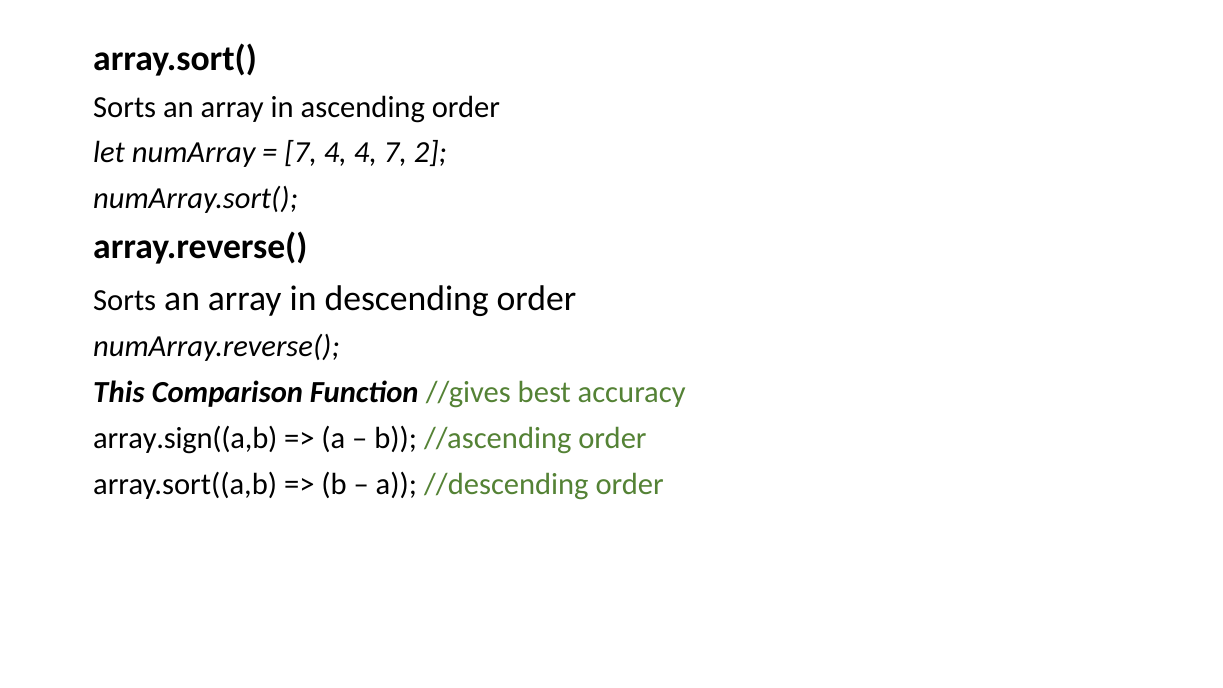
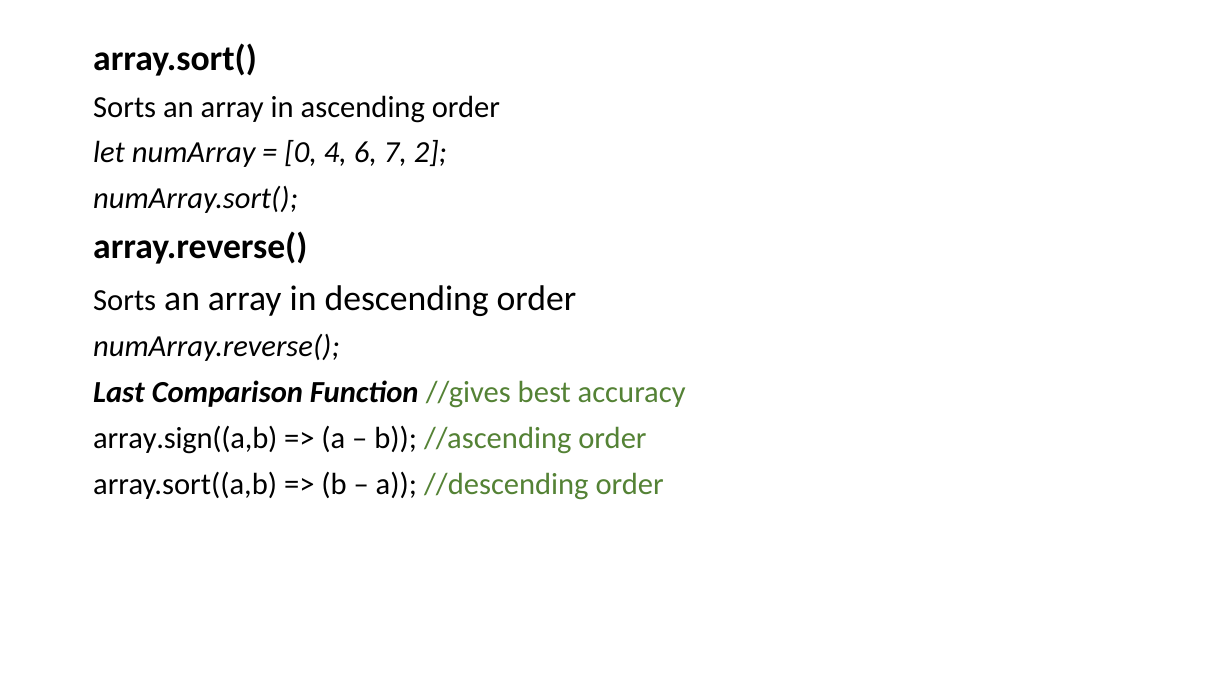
7: 7 -> 0 (301, 153)
4 4: 4 -> 6 (365, 153)
This: This -> Last (119, 393)
